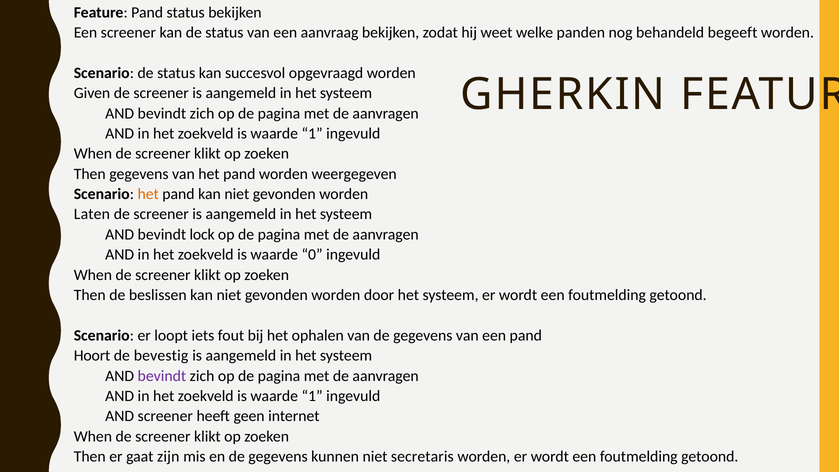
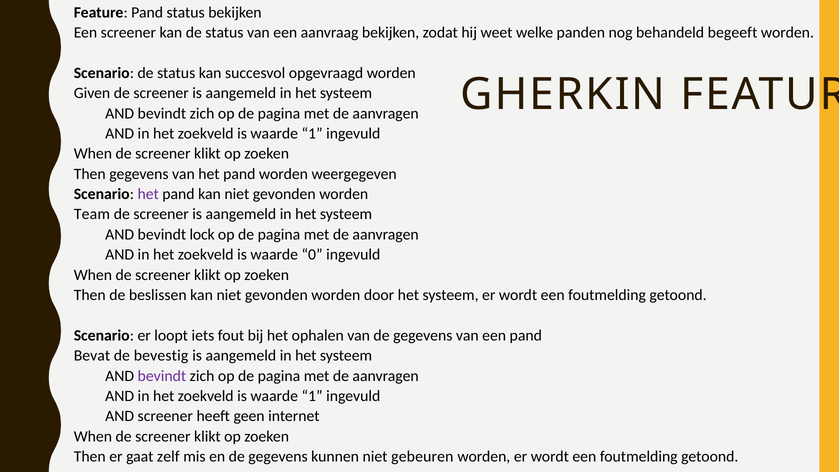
het colour: orange -> purple (148, 194)
Laten: Laten -> Team (92, 214)
Hoort: Hoort -> Bevat (92, 356)
zijn: zijn -> zelf (168, 457)
secretaris: secretaris -> gebeuren (422, 457)
